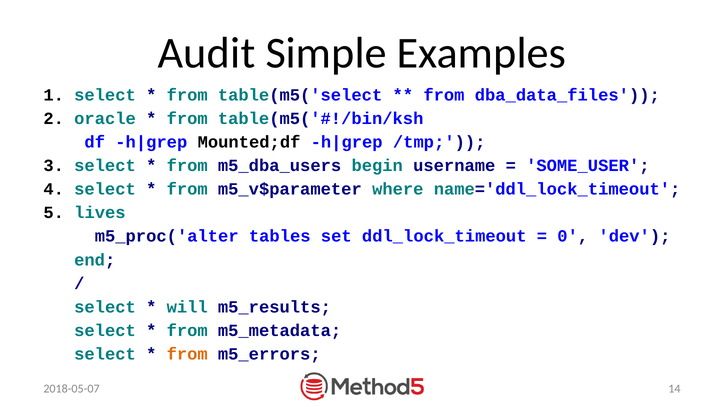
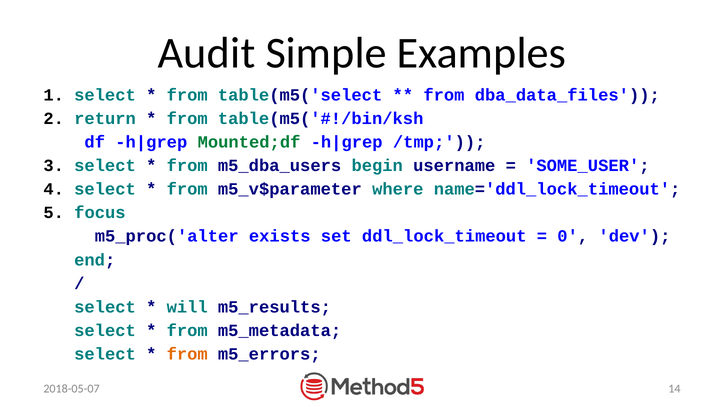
oracle: oracle -> return (105, 119)
Mounted;df colour: black -> green (249, 142)
lives: lives -> focus (100, 213)
tables: tables -> exists (280, 236)
